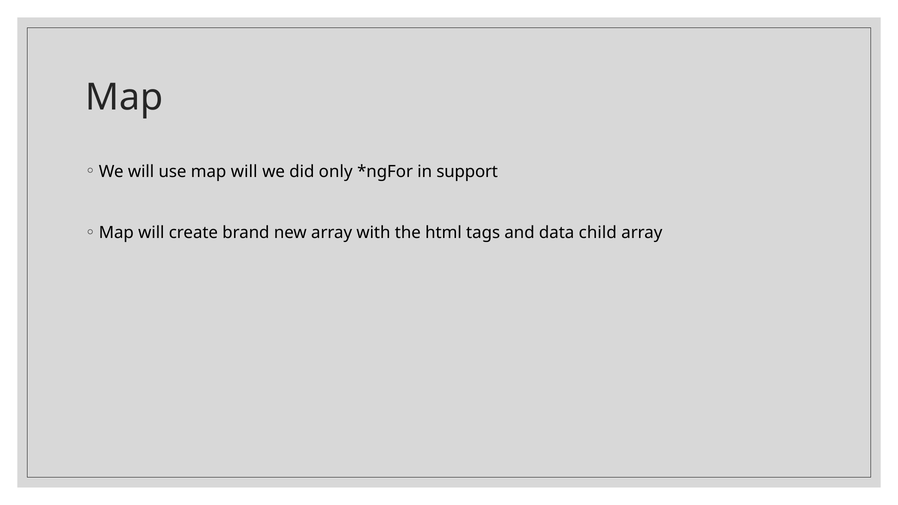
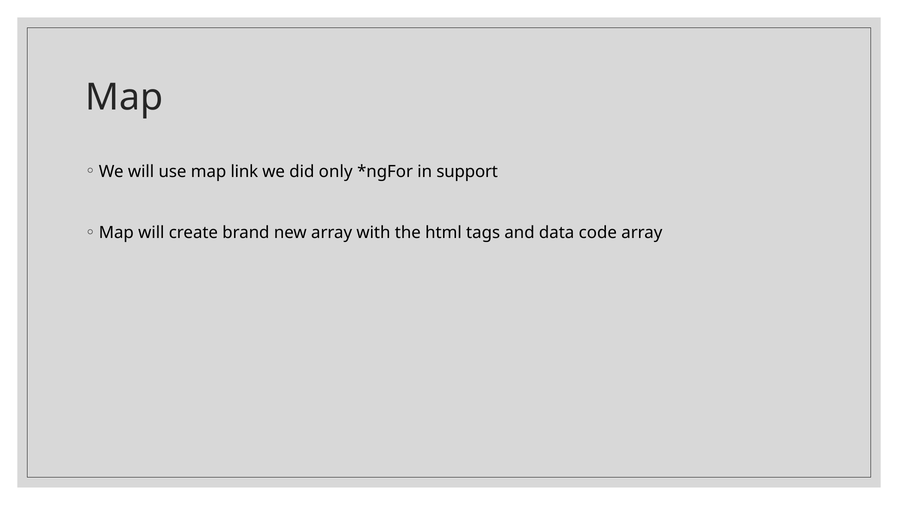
use map will: will -> link (244, 172)
child: child -> code (598, 233)
